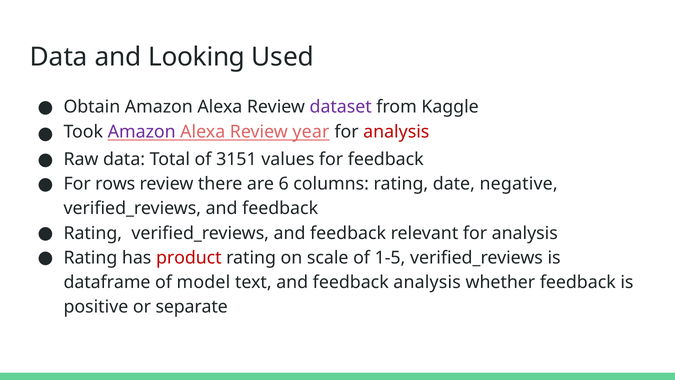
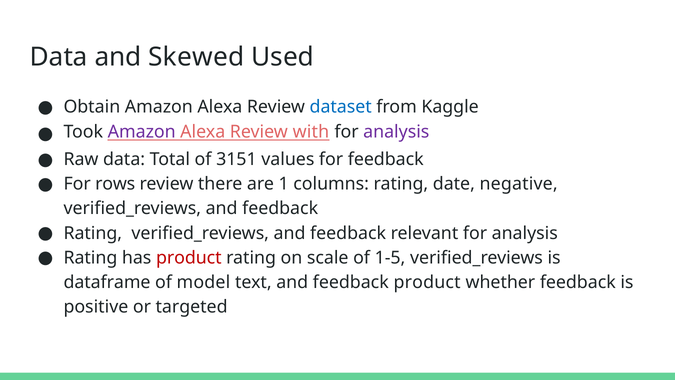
Looking: Looking -> Skewed (196, 57)
dataset colour: purple -> blue (341, 107)
year: year -> with (311, 132)
analysis colour: red -> purple (396, 132)
6: 6 -> 1 (284, 184)
feedback analysis: analysis -> product (427, 282)
separate: separate -> targeted (192, 307)
